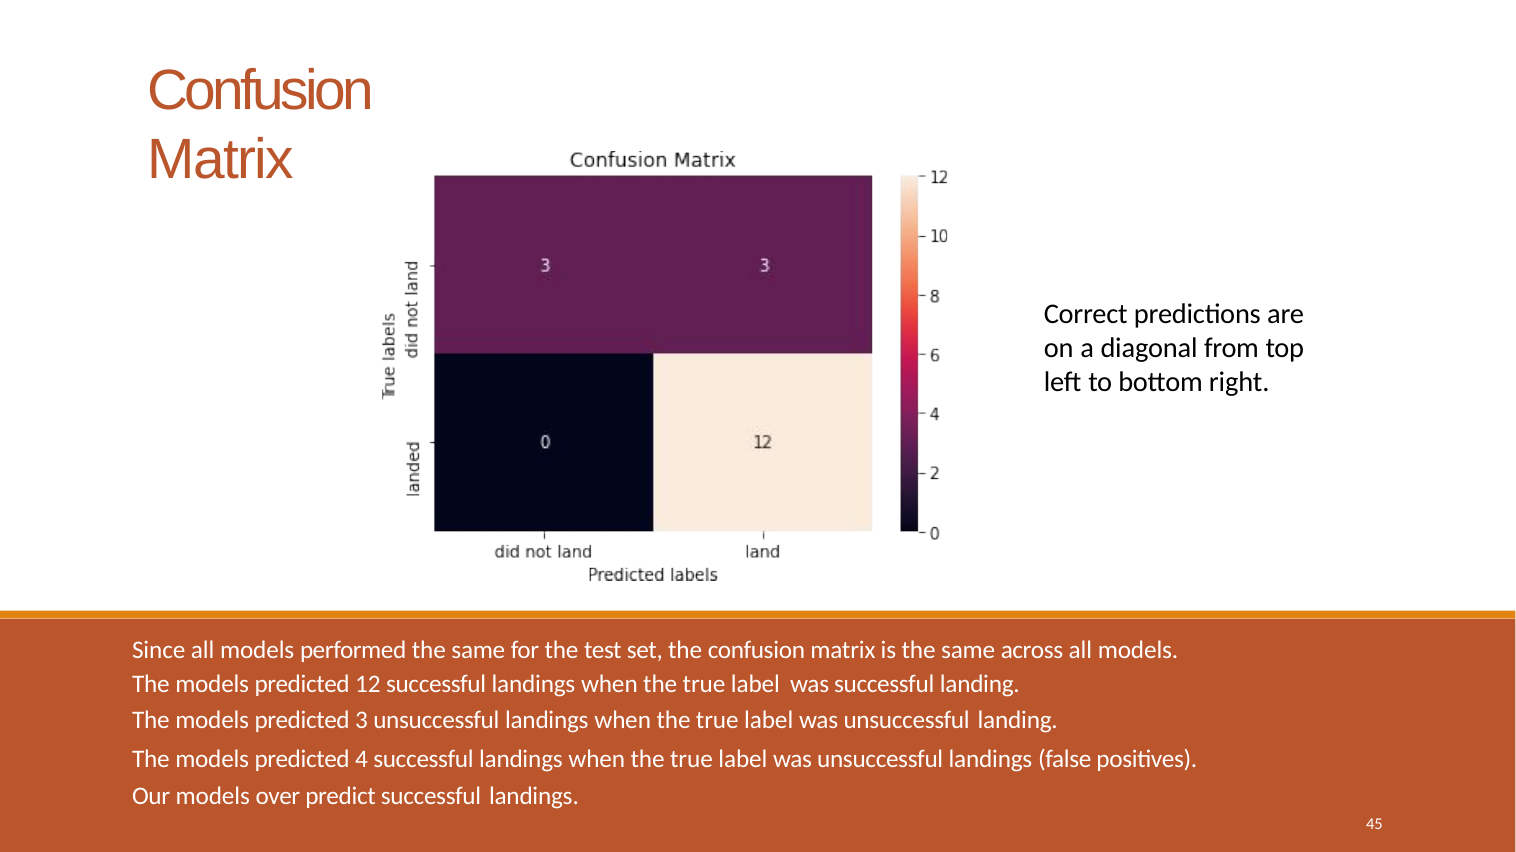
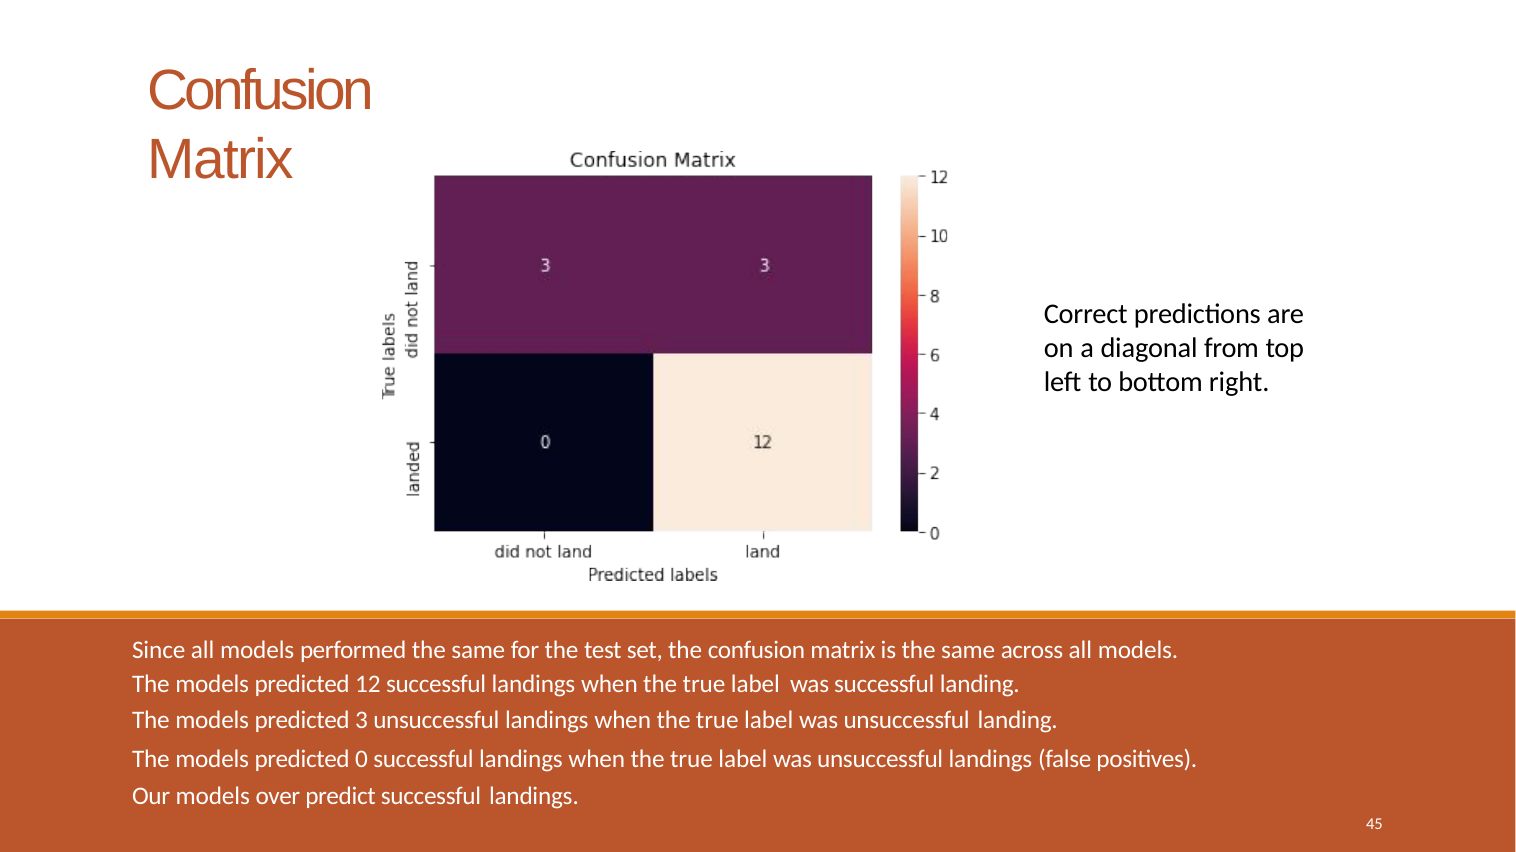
4: 4 -> 0 (362, 760)
